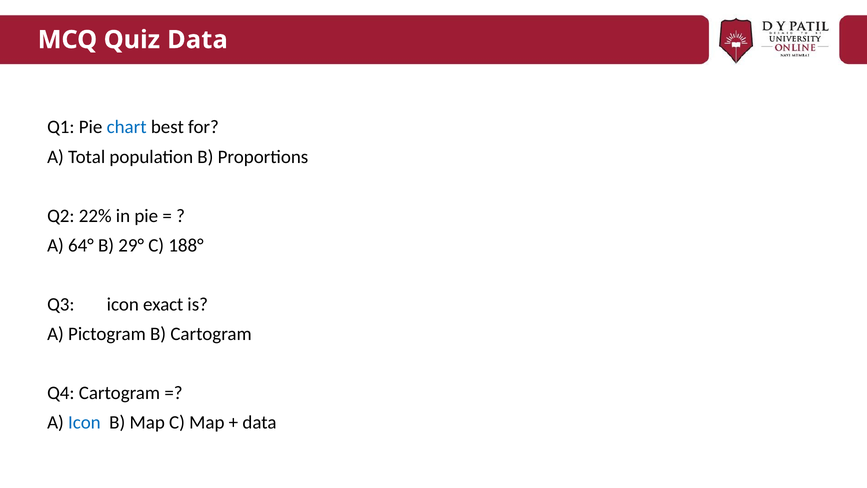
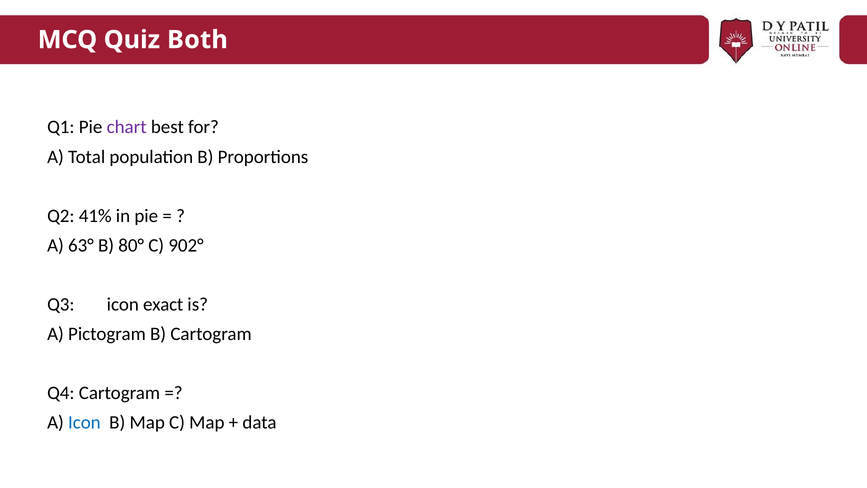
Quiz Data: Data -> Both (197, 40)
chart colour: blue -> purple (127, 127)
22%: 22% -> 41% (95, 216)
64°: 64° -> 63° (81, 245)
29°: 29° -> 80° (131, 245)
188°: 188° -> 902° (186, 245)
